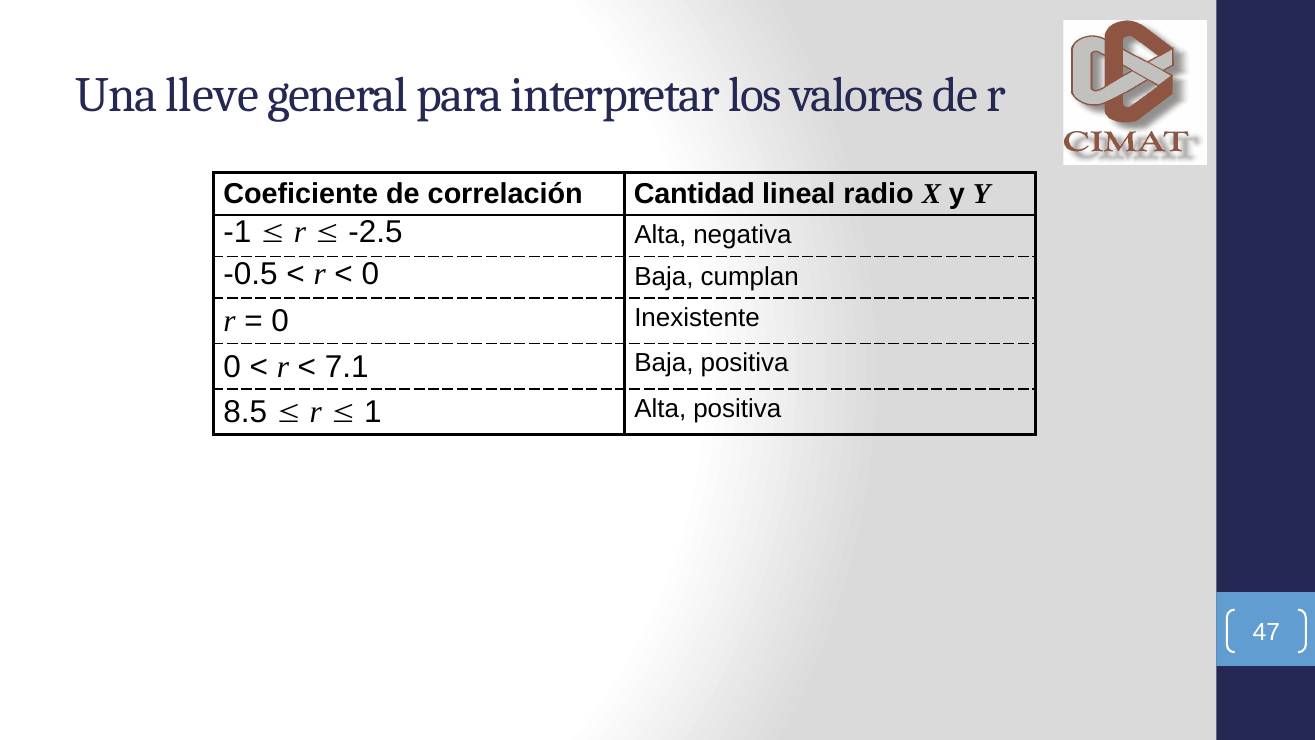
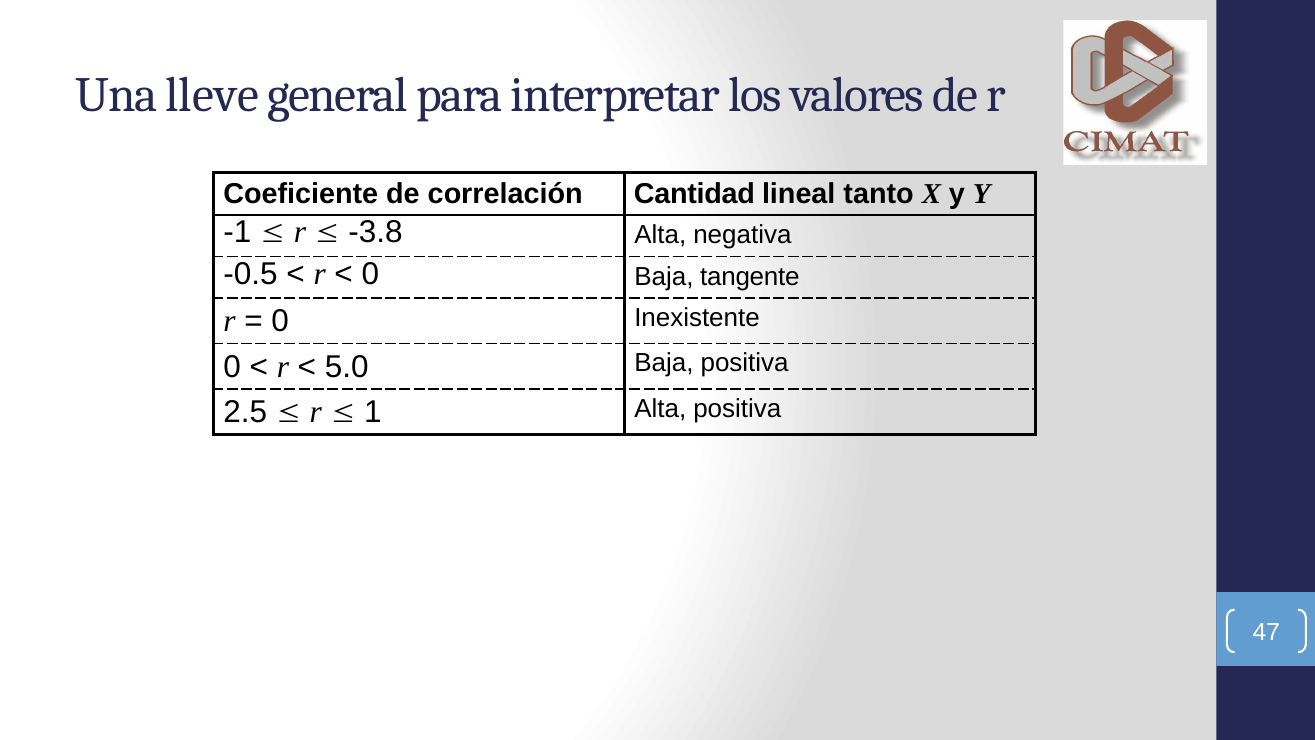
radio: radio -> tanto (879, 194)
-2.5: -2.5 -> -3.8 (376, 232)
cumplan: cumplan -> tangente (750, 276)
7.1: 7.1 -> 5.0 (347, 366)
8.5: 8.5 -> 2.5 (245, 412)
